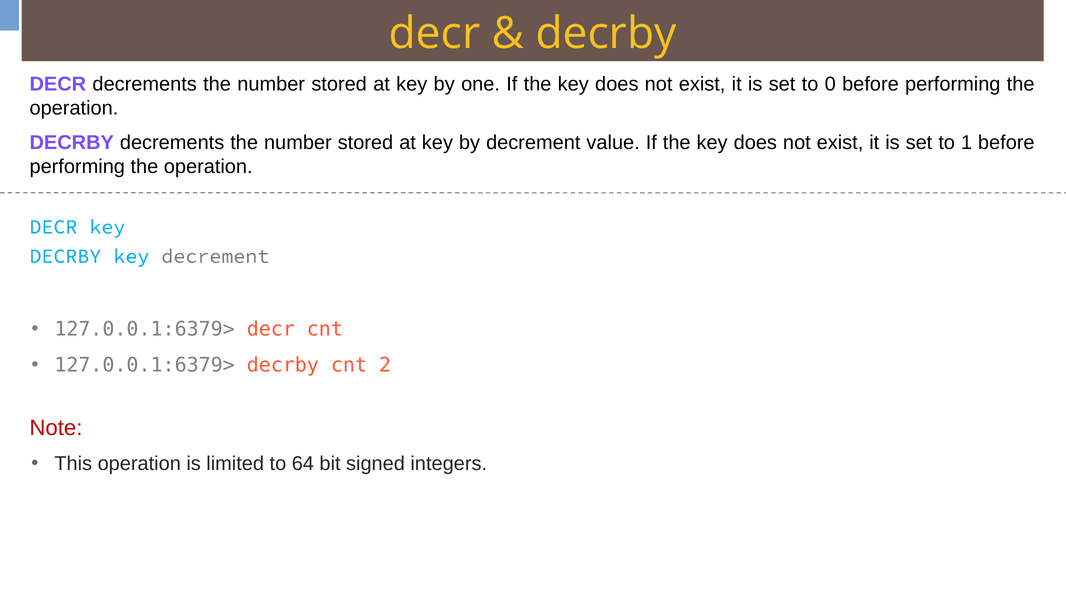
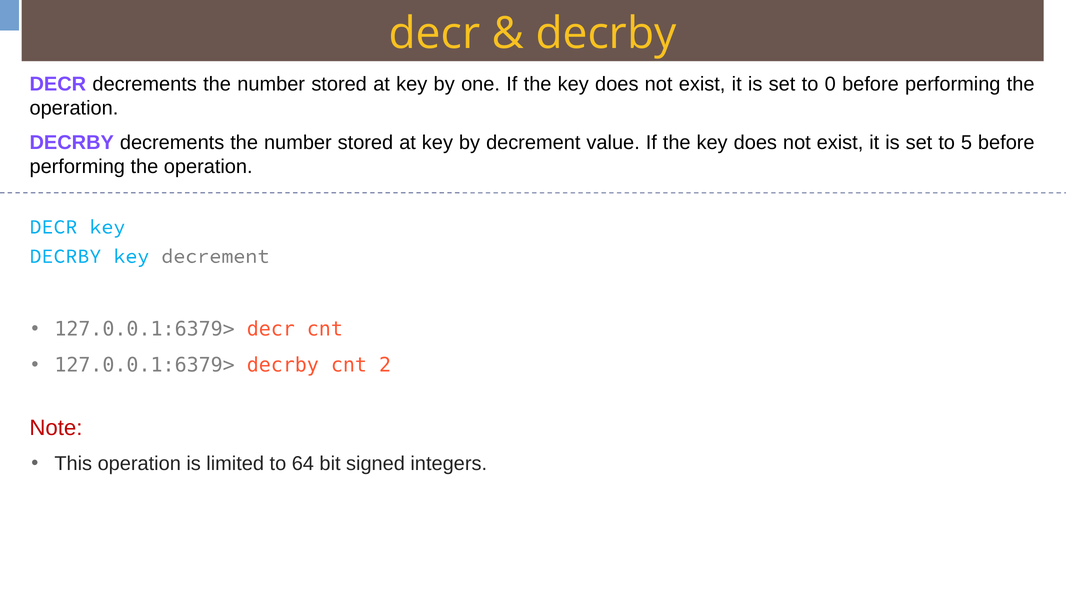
1: 1 -> 5 (966, 143)
